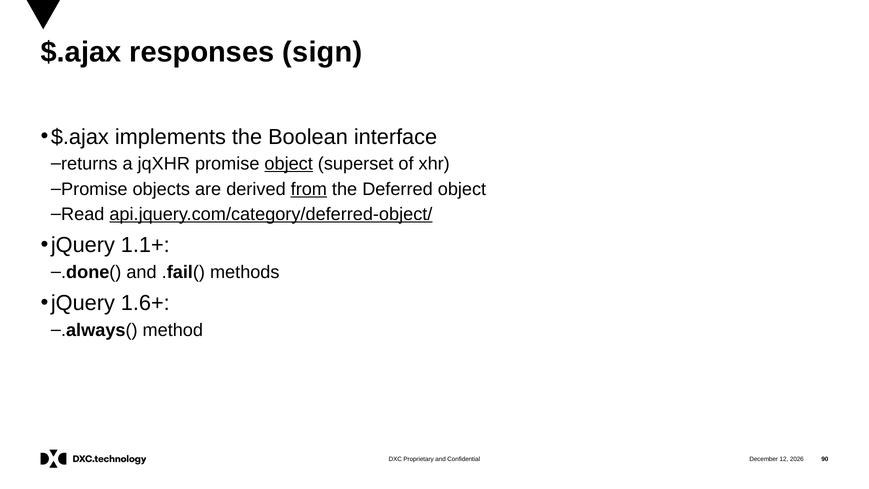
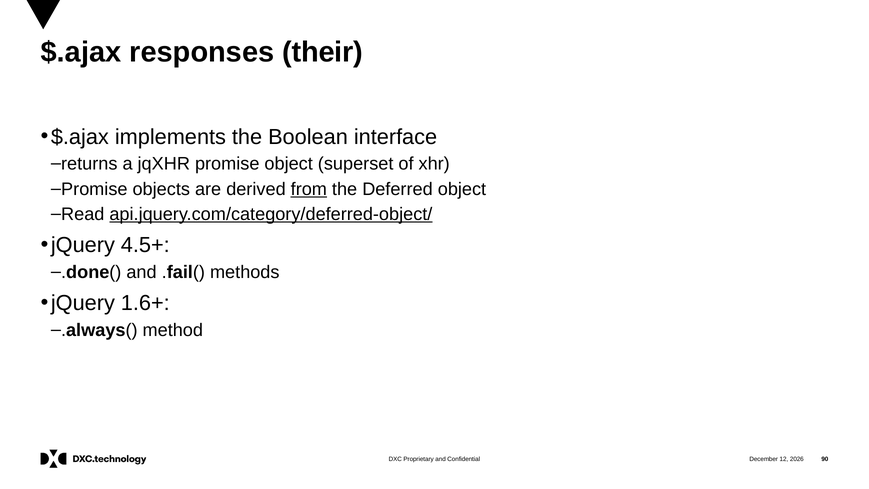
sign: sign -> their (323, 52)
object underline: present -> none (289, 164)
1.1+: 1.1+ -> 4.5+ (145, 245)
